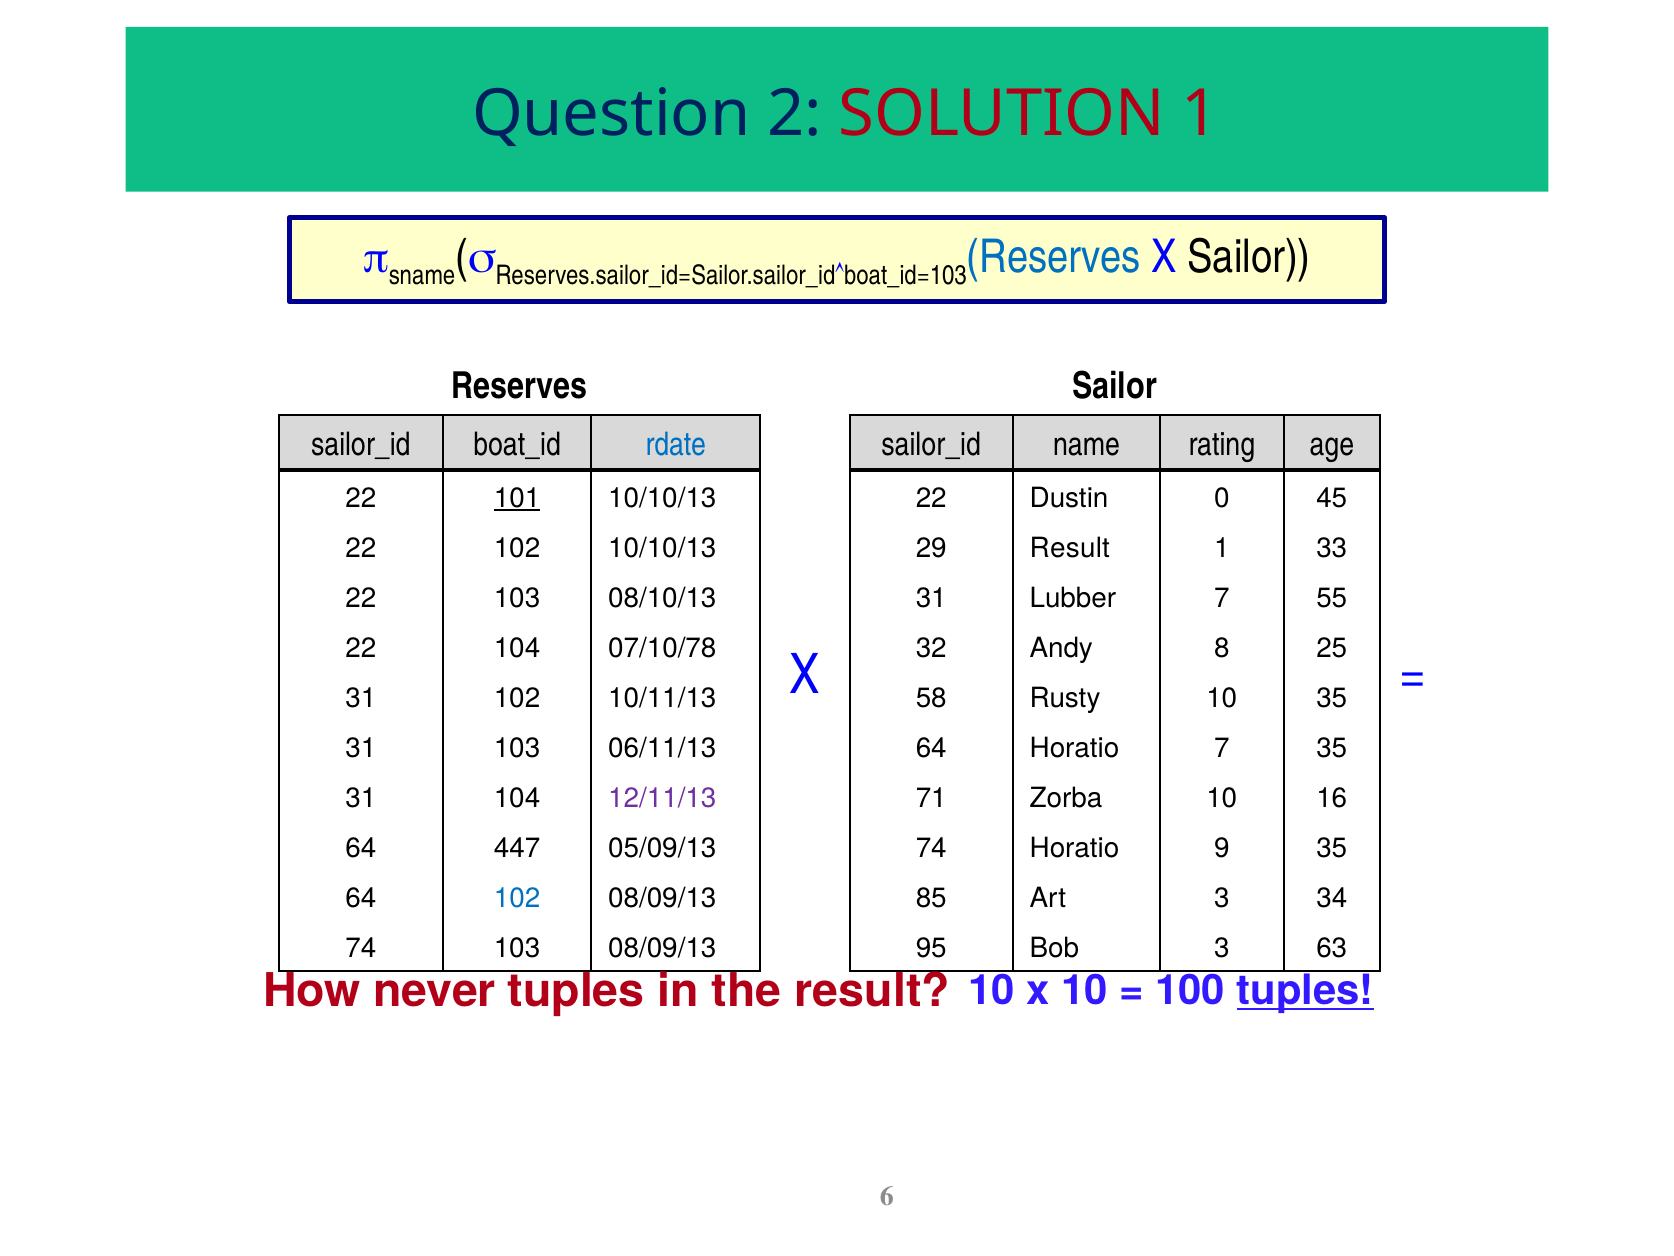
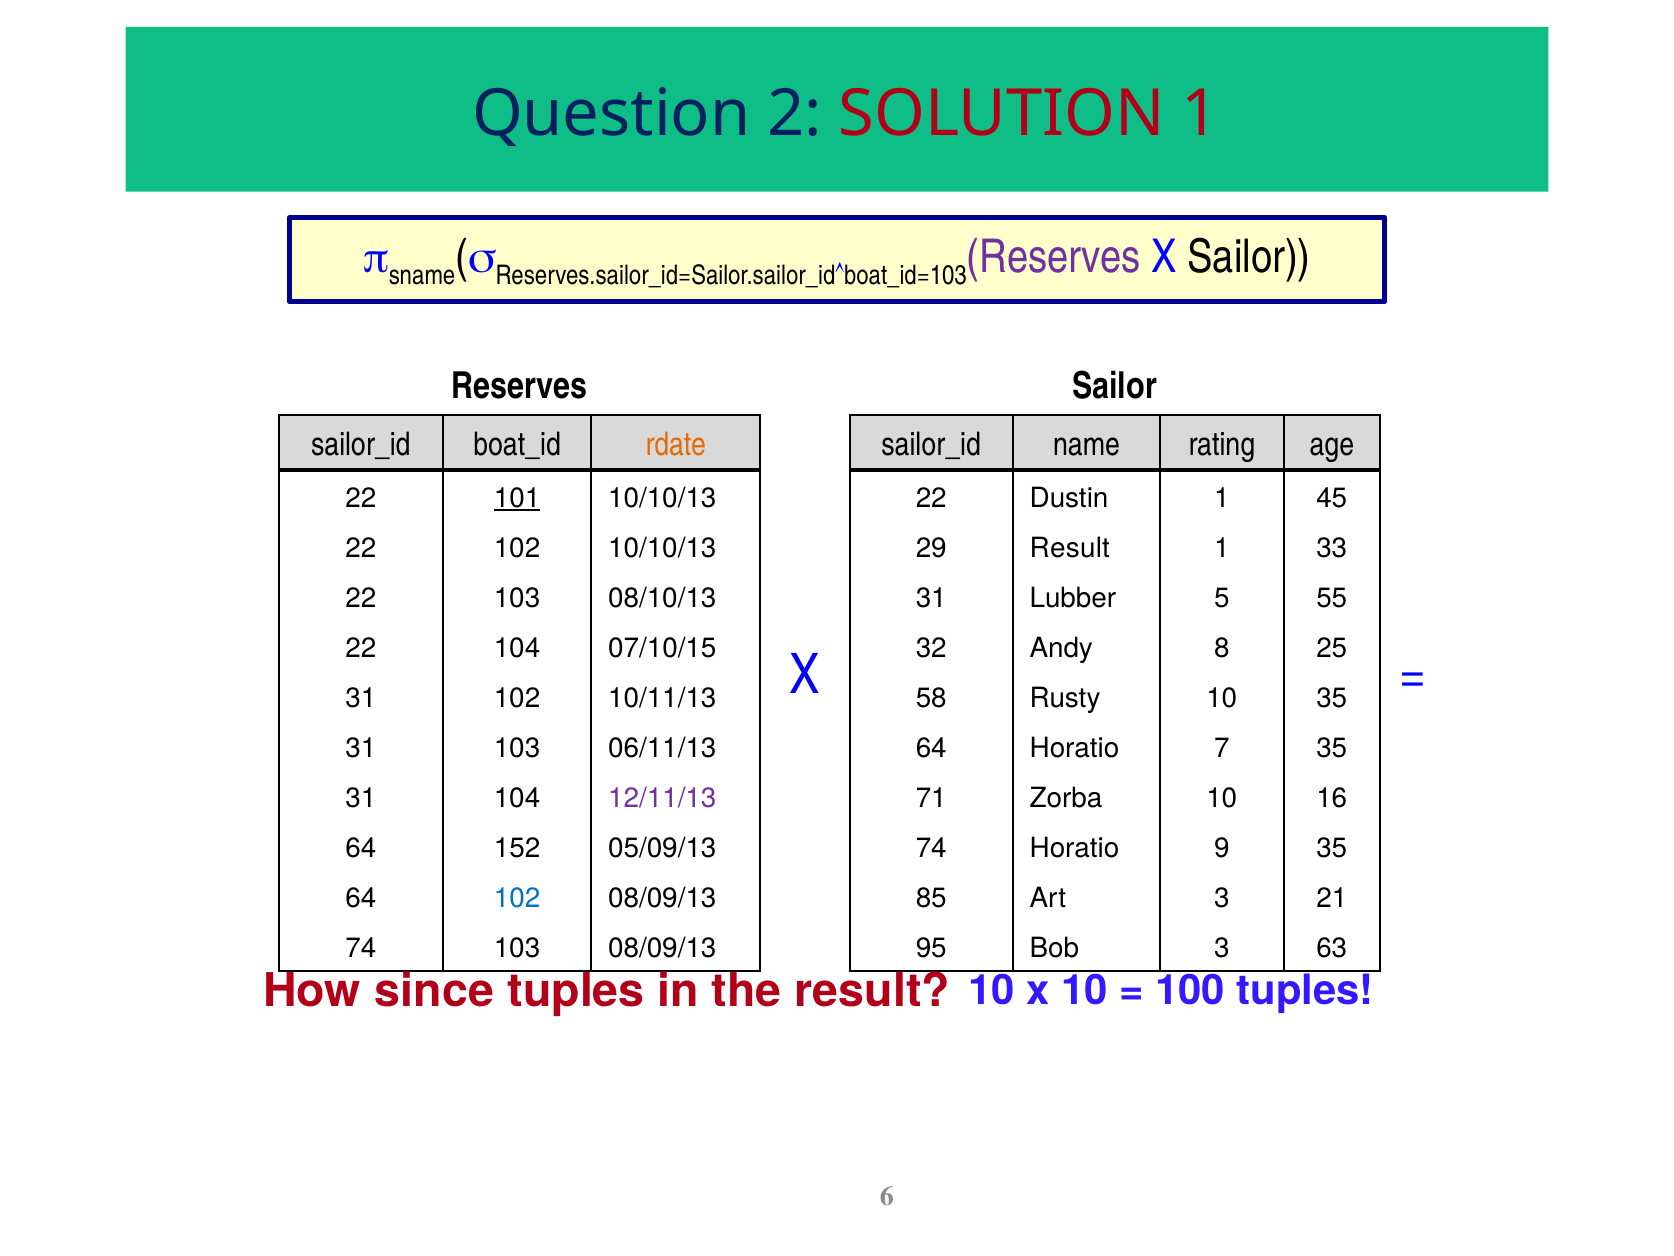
Reserves colour: blue -> purple (1054, 257)
rdate colour: blue -> orange (676, 445)
Dustin 0: 0 -> 1 (1222, 498)
Lubber 7: 7 -> 5 (1222, 598)
07/10/78: 07/10/78 -> 07/10/15 (662, 648)
447: 447 -> 152 (517, 848)
34: 34 -> 21 (1332, 898)
never: never -> since (434, 991)
tuples underline: present -> none (1305, 991)
